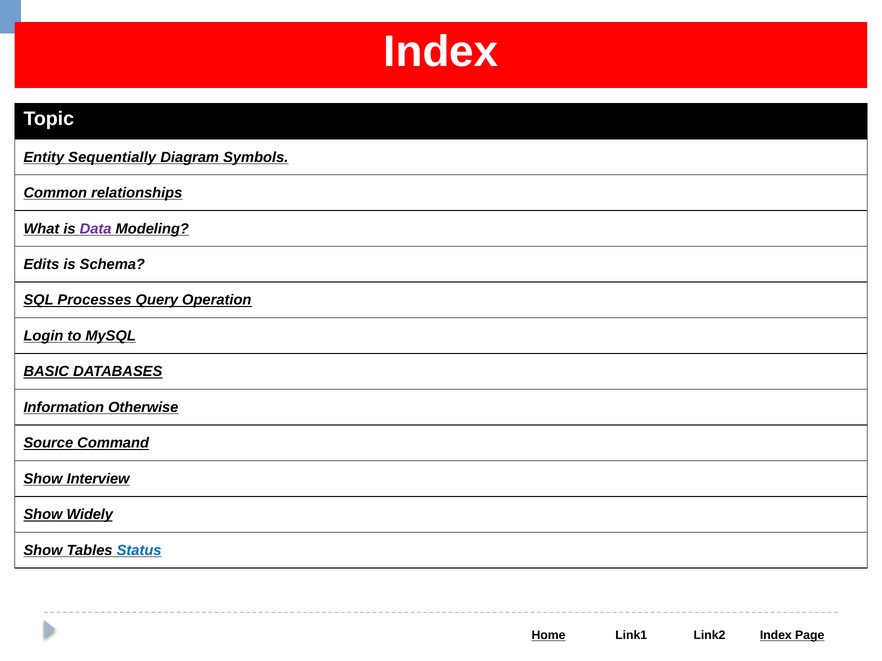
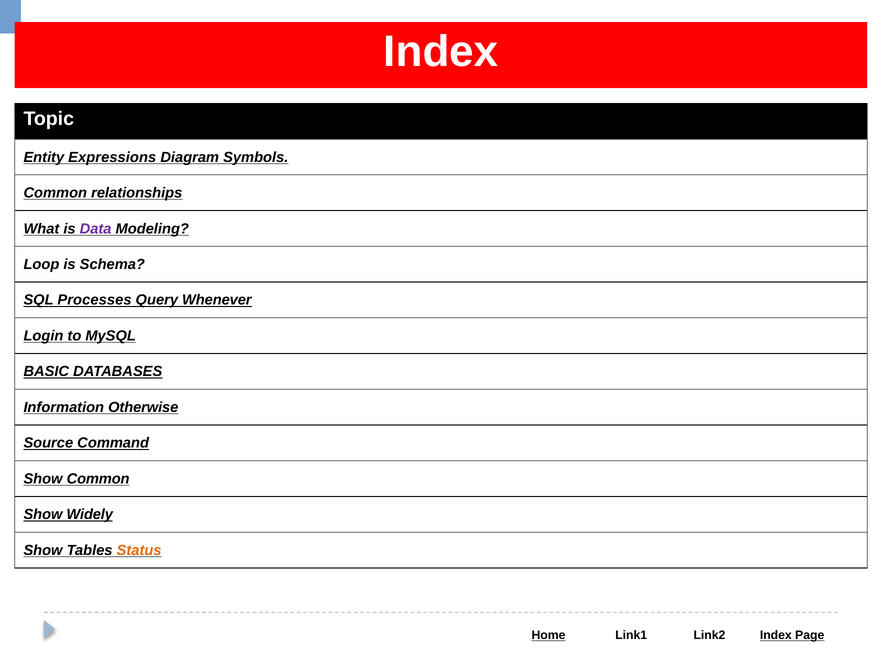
Sequentially: Sequentially -> Expressions (112, 157)
Edits: Edits -> Loop (41, 265)
Operation: Operation -> Whenever (217, 300)
Show Interview: Interview -> Common (98, 479)
Status colour: blue -> orange (139, 551)
